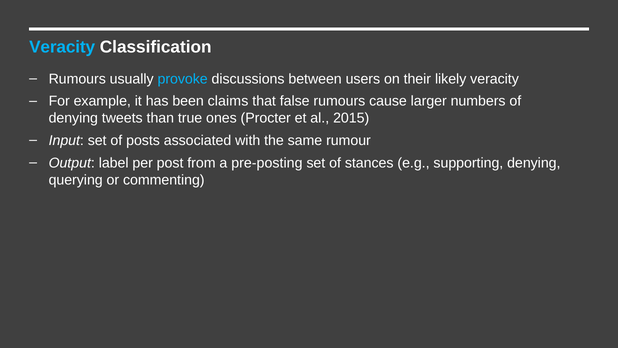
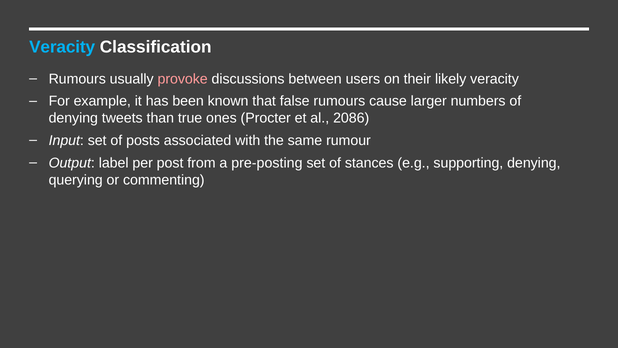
provoke colour: light blue -> pink (183, 79)
claims: claims -> known (228, 101)
2015: 2015 -> 2086 (351, 118)
